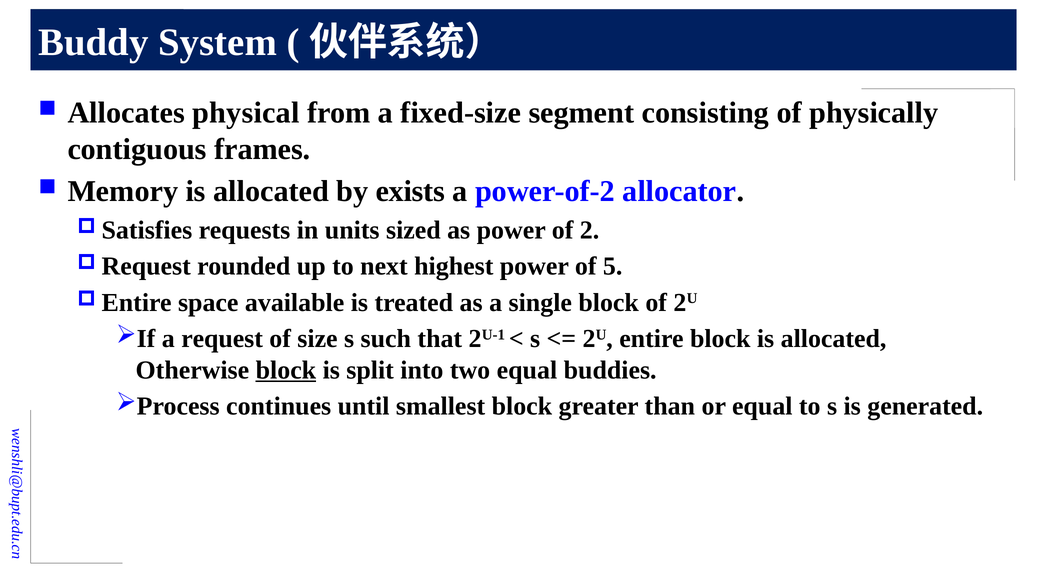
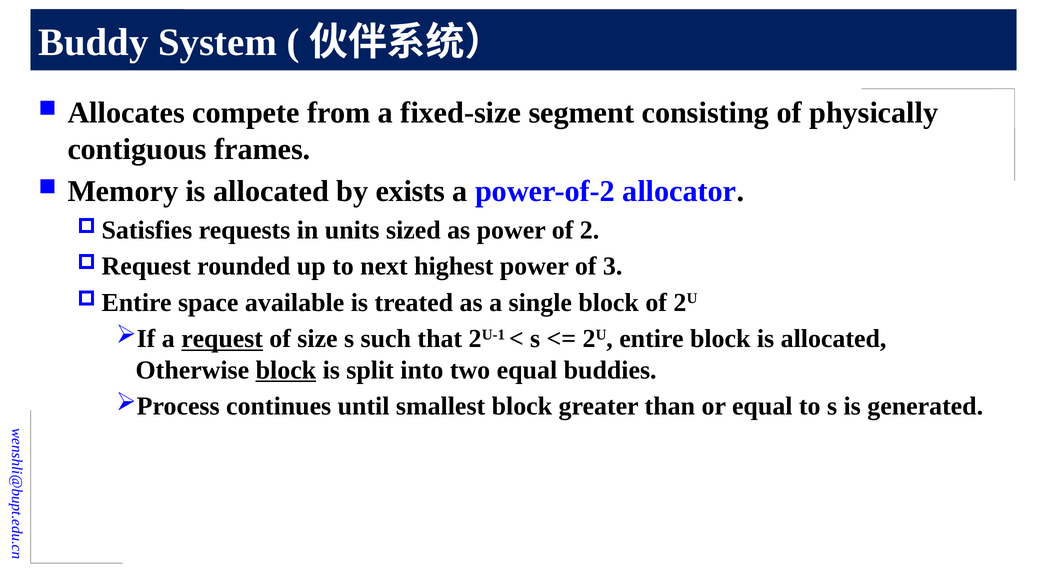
physical: physical -> compete (246, 113)
5: 5 -> 3 (613, 266)
request underline: none -> present (222, 339)
